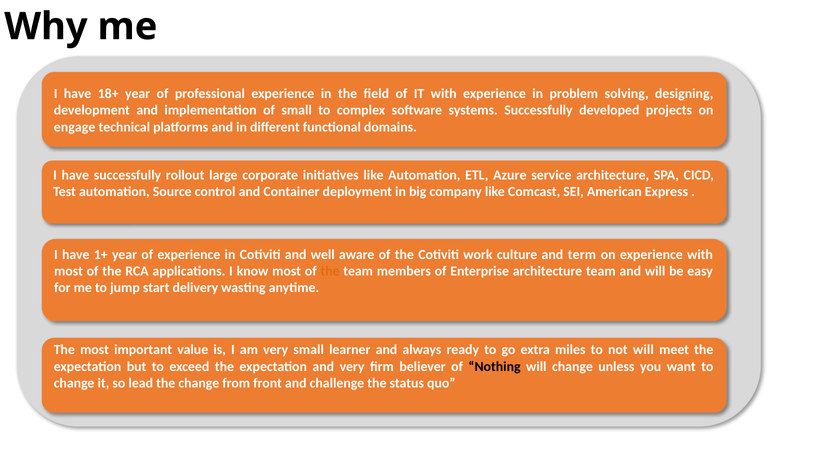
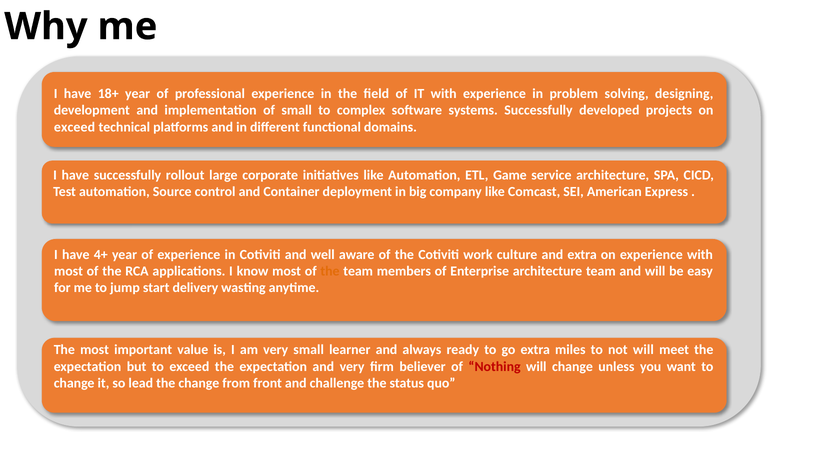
engage: engage -> exceed (75, 127)
Azure: Azure -> Game (510, 175)
1+: 1+ -> 4+ (101, 255)
and term: term -> extra (582, 255)
Nothing colour: black -> red (495, 367)
